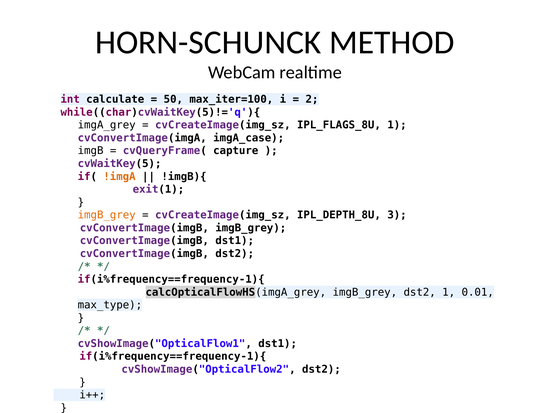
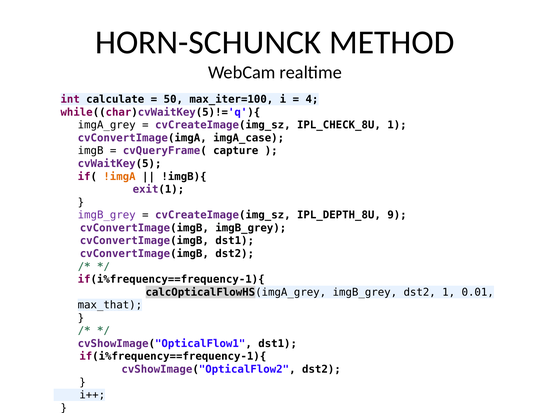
2: 2 -> 4 (312, 99)
IPL_FLAGS_8U: IPL_FLAGS_8U -> IPL_CHECK_8U (339, 125)
imgB_grey colour: orange -> purple (107, 215)
3: 3 -> 9 (397, 215)
max_type: max_type -> max_that (110, 305)
